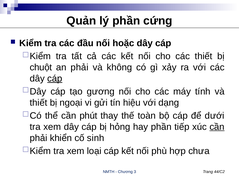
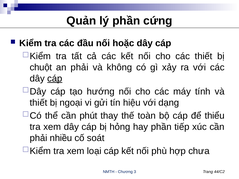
gương: gương -> hướng (101, 92)
dưới: dưới -> thiểu (215, 116)
cần underline: present -> none (217, 127)
khiển: khiển -> nhiều (61, 138)
sinh: sinh -> soát (96, 138)
